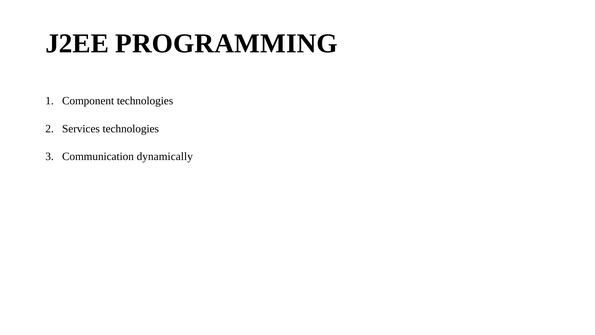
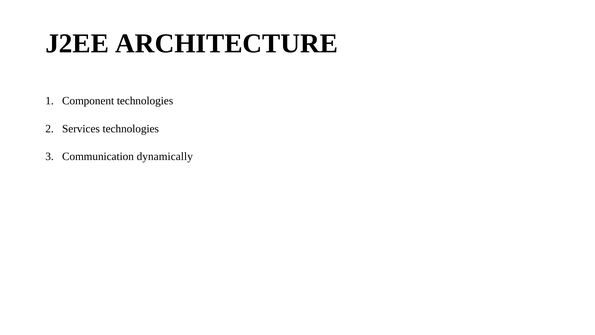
PROGRAMMING: PROGRAMMING -> ARCHITECTURE (227, 43)
